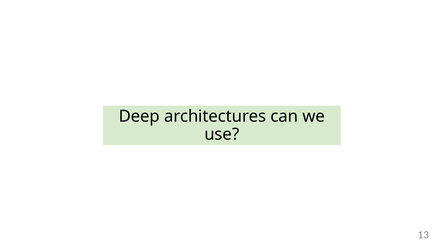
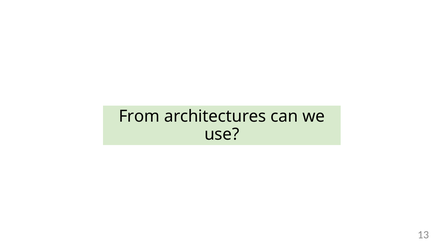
Deep: Deep -> From (139, 116)
